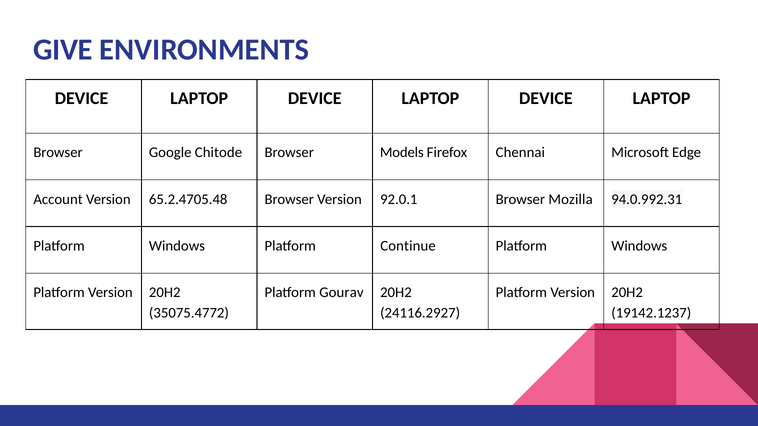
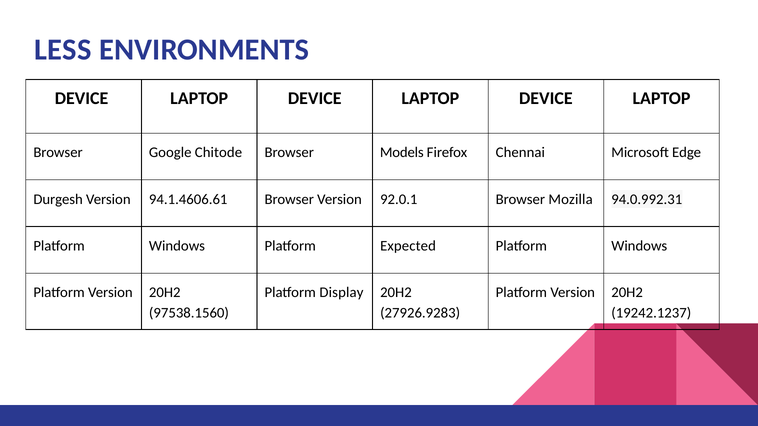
GIVE: GIVE -> LESS (63, 50)
Account: Account -> Durgesh (58, 199)
65.2.4705.48: 65.2.4705.48 -> 94.1.4606.61 (188, 199)
Continue: Continue -> Expected (408, 246)
Gourav: Gourav -> Display (341, 293)
35075.4772: 35075.4772 -> 97538.1560 (189, 313)
24116.2927: 24116.2927 -> 27926.9283 (420, 313)
19142.1237: 19142.1237 -> 19242.1237 (651, 313)
